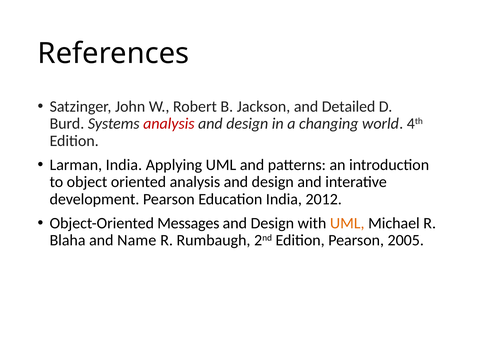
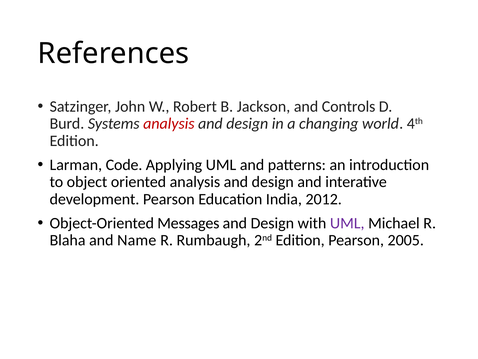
Detailed: Detailed -> Controls (349, 106)
Larman India: India -> Code (124, 165)
UML colour: orange -> purple (347, 223)
